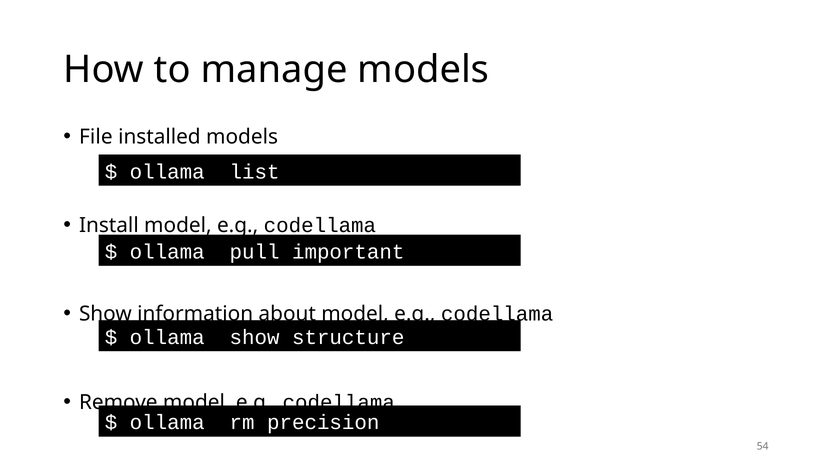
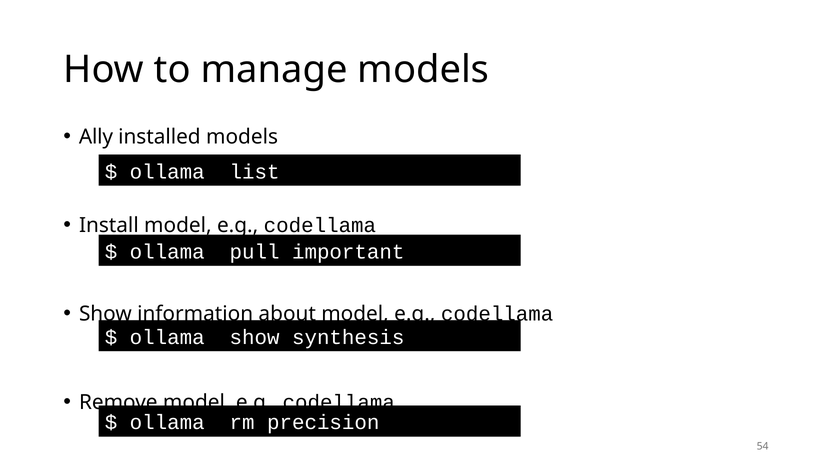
File: File -> Ally (96, 137)
structure: structure -> synthesis (348, 337)
